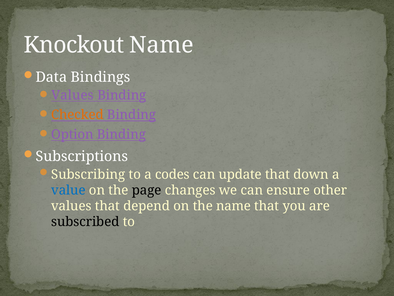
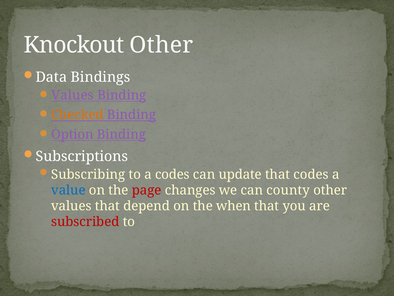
Knockout Name: Name -> Other (161, 45)
that down: down -> codes (311, 174)
page colour: black -> red (147, 190)
ensure: ensure -> county (288, 190)
the name: name -> when (234, 206)
subscribed colour: black -> red (85, 221)
